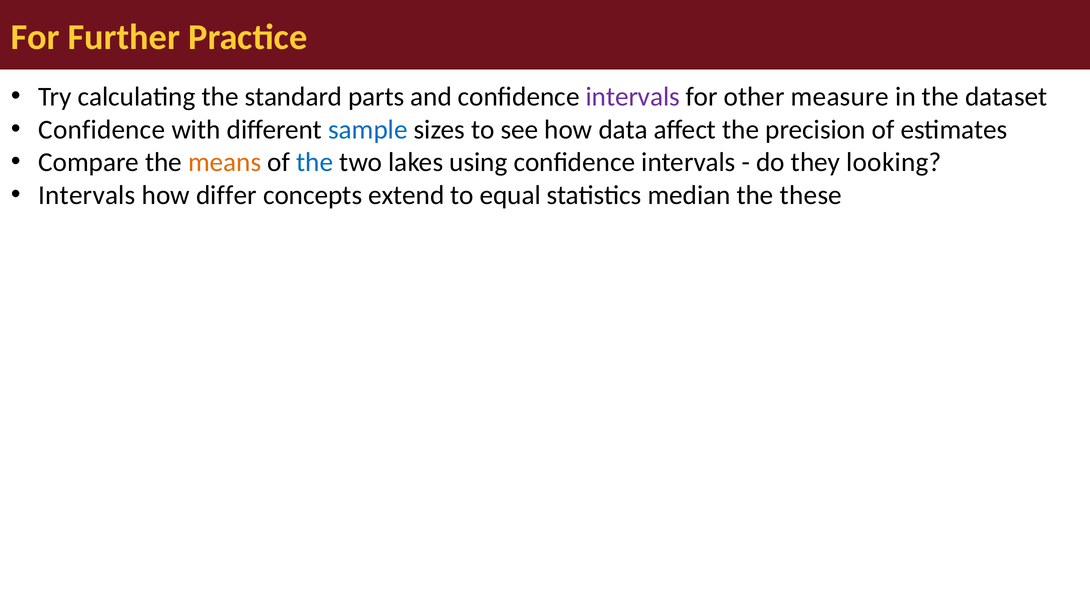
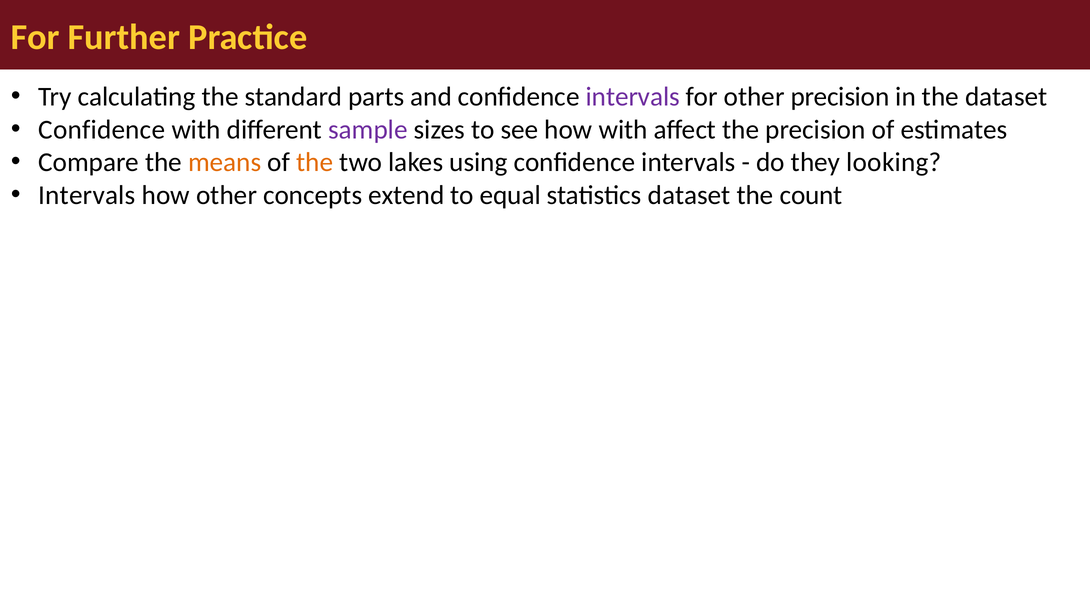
other measure: measure -> precision (840, 97)
sample colour: blue -> purple (368, 130)
how data: data -> with (623, 130)
the colour: blue -> orange (315, 162)
how differ: differ -> other (227, 195)
statistics median: median -> dataset (689, 195)
these: these -> count (811, 195)
